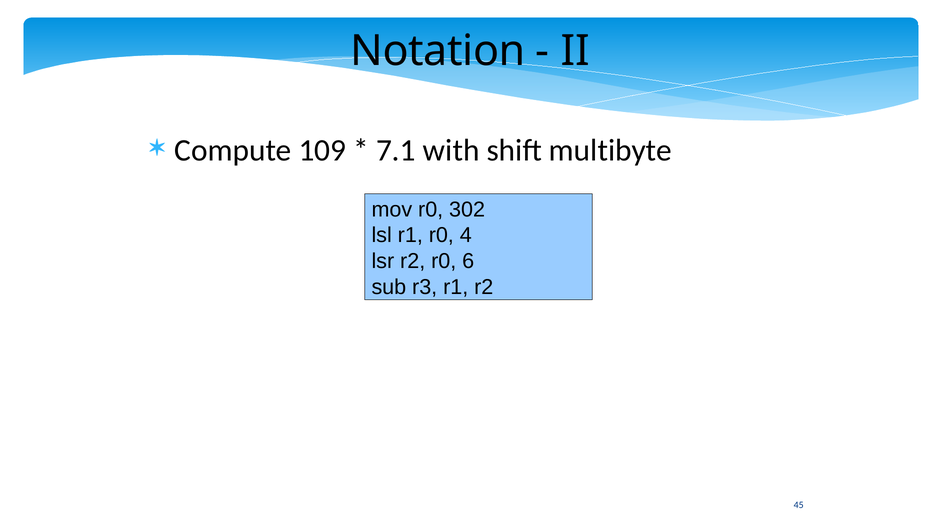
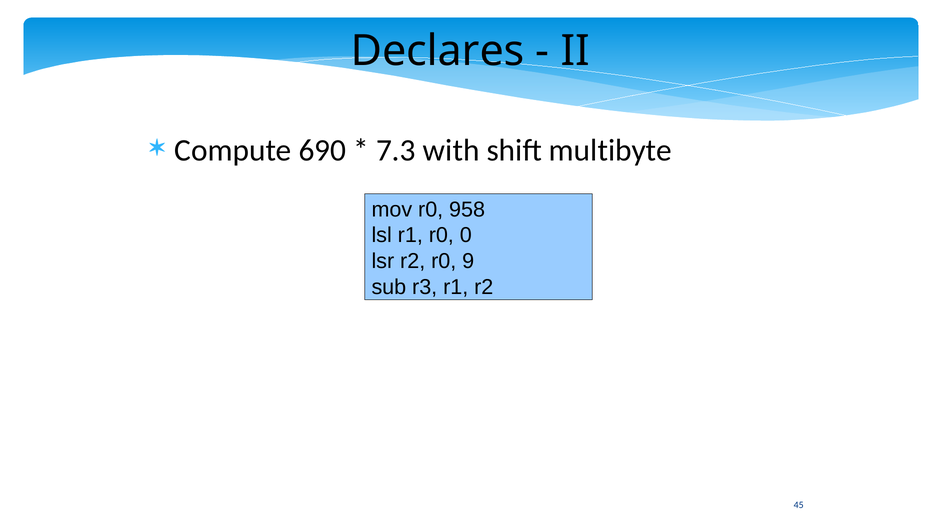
Notation: Notation -> Declares (438, 51)
109: 109 -> 690 (322, 150)
7.1: 7.1 -> 7.3 (396, 150)
302: 302 -> 958 (467, 210)
4: 4 -> 0 (466, 235)
6: 6 -> 9 (468, 261)
